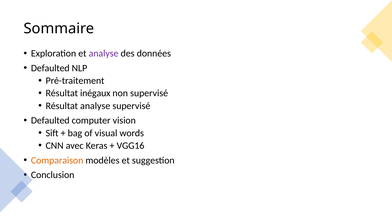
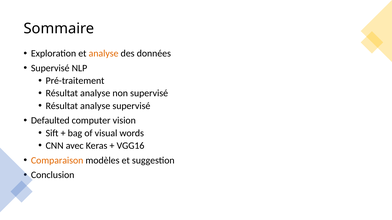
analyse colour: purple -> orange (104, 54)
Defaulted: Defaulted -> Supervisé (50, 68)
inégaux: inégaux -> analyse (95, 93)
